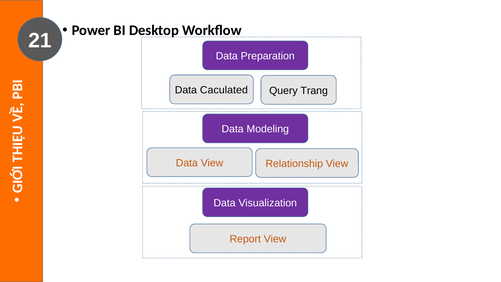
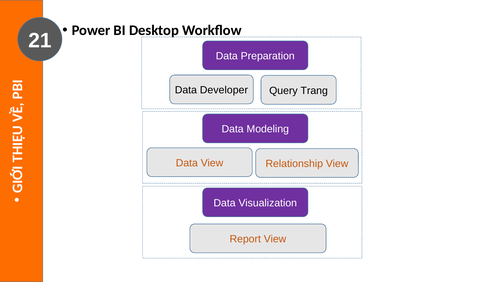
Caculated: Caculated -> Developer (224, 90)
